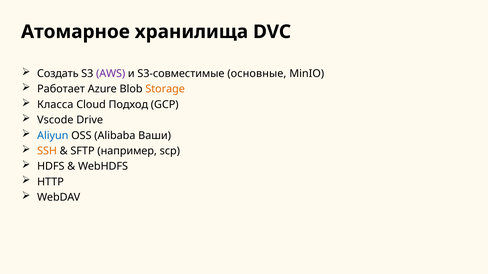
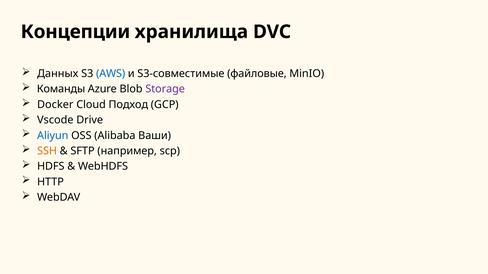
Атомарное: Атомарное -> Концепции (75, 32)
Создать: Создать -> Данных (58, 74)
AWS colour: purple -> blue (111, 74)
основные: основные -> файловые (257, 74)
Работает: Работает -> Команды (61, 89)
Storage colour: orange -> purple (165, 89)
Класса: Класса -> Docker (55, 105)
